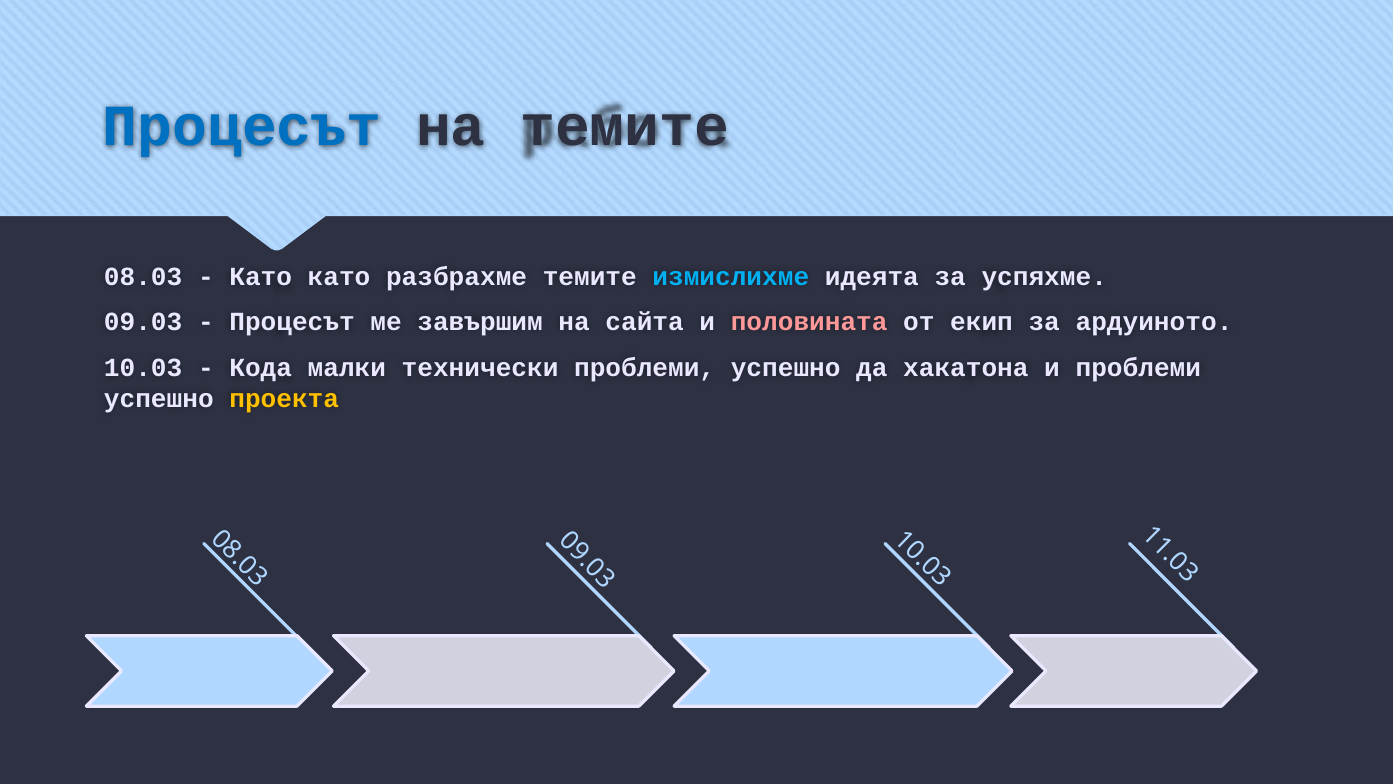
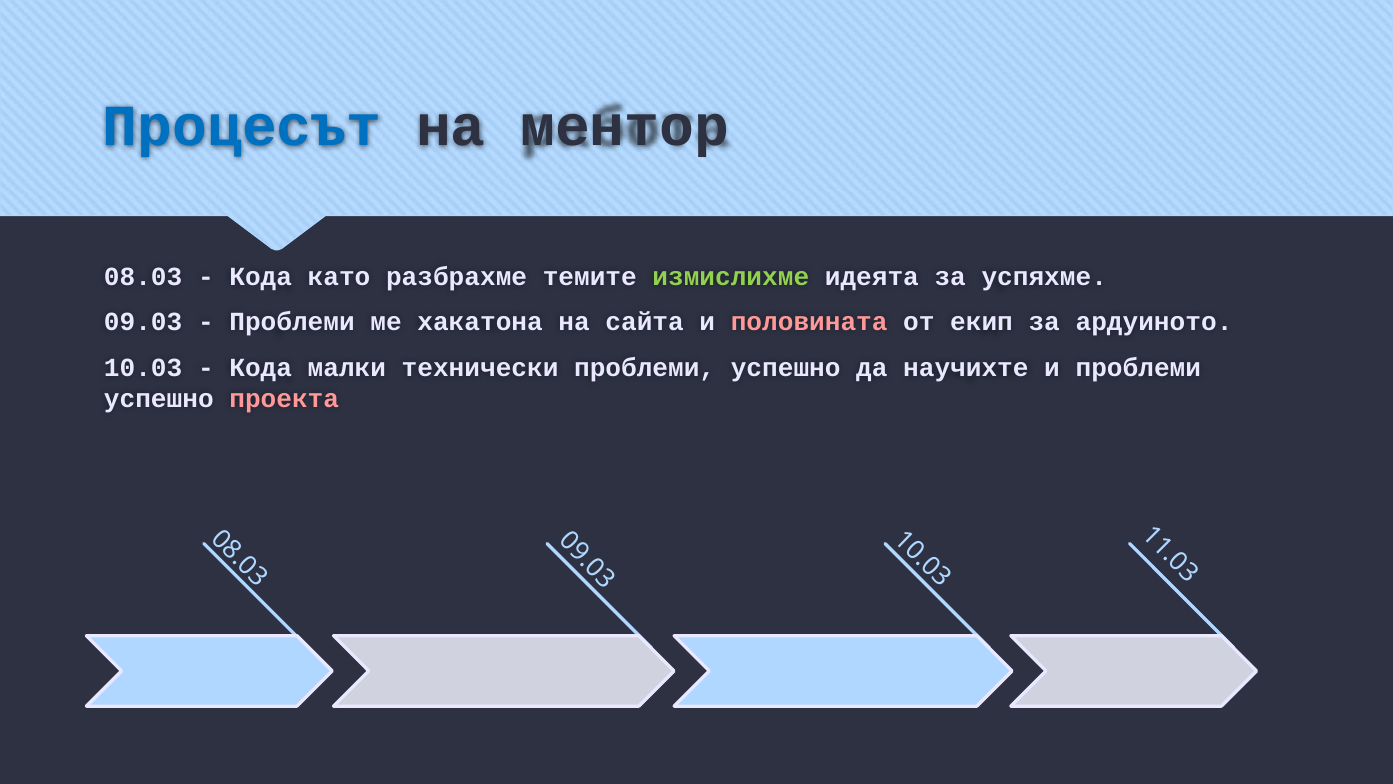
на темите: темите -> ментор (625, 126)
Като: Като -> Кода (261, 277)
измислихме colour: light blue -> light green (731, 277)
Процесът: Процесът -> Проблеми (292, 322)
завършим: завършим -> хакатона (480, 322)
хакатона: хакатона -> научихте (966, 367)
проекта colour: yellow -> pink (284, 399)
